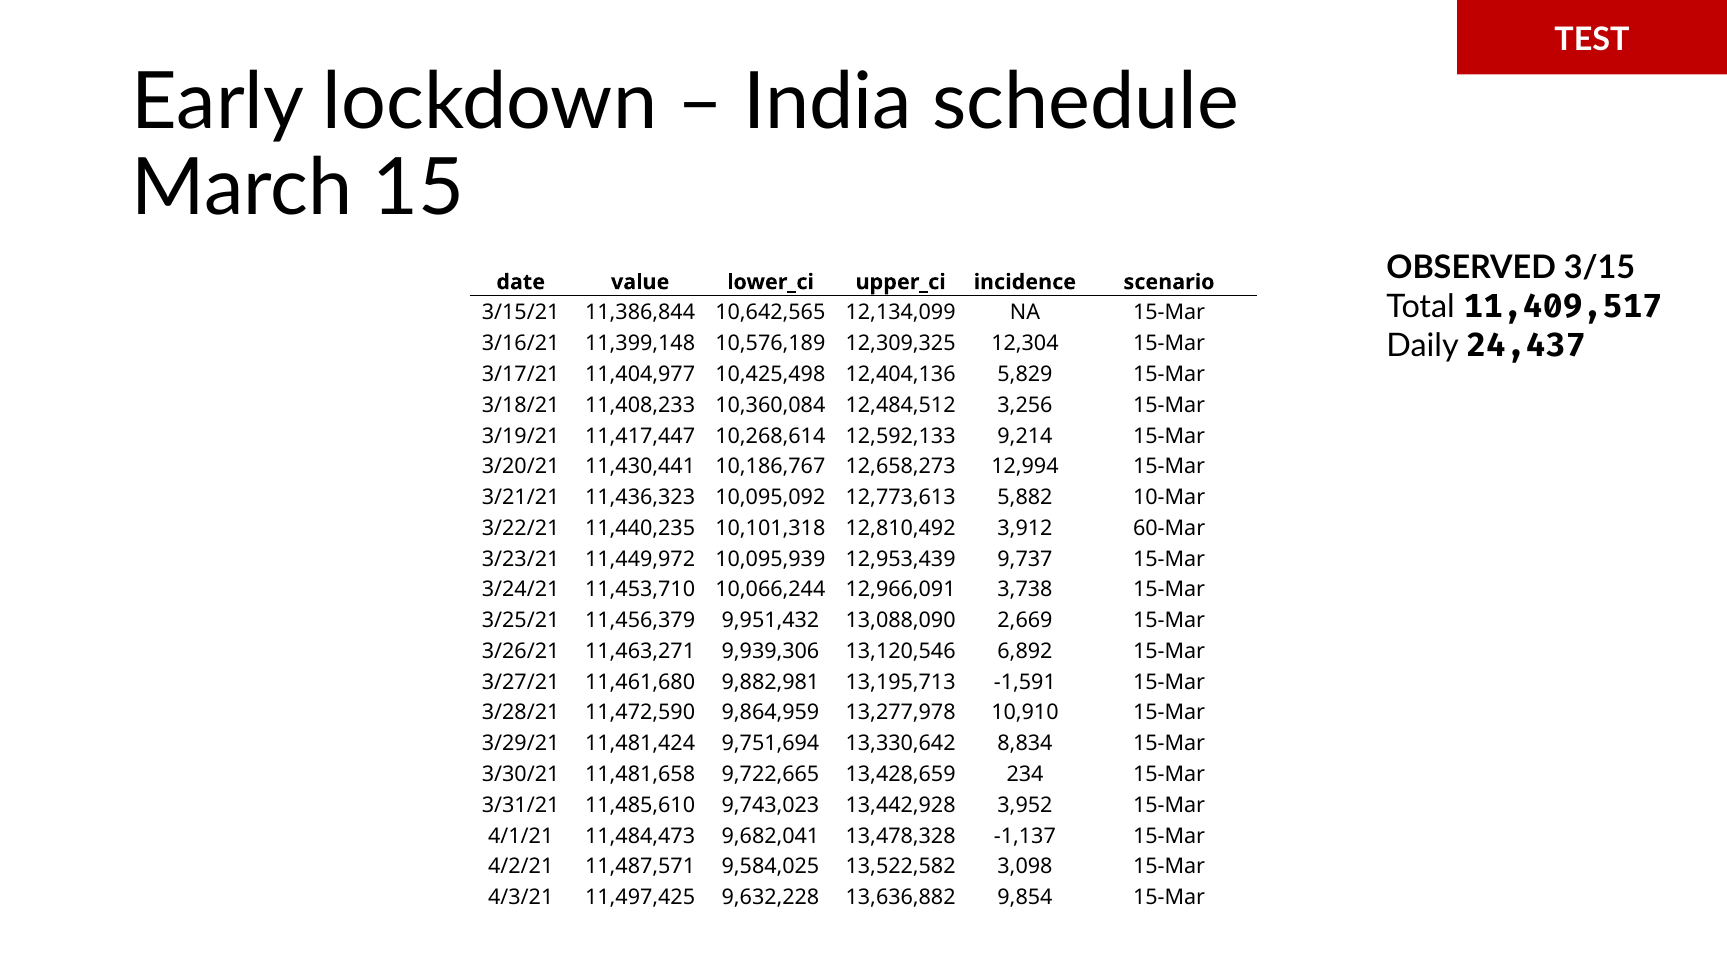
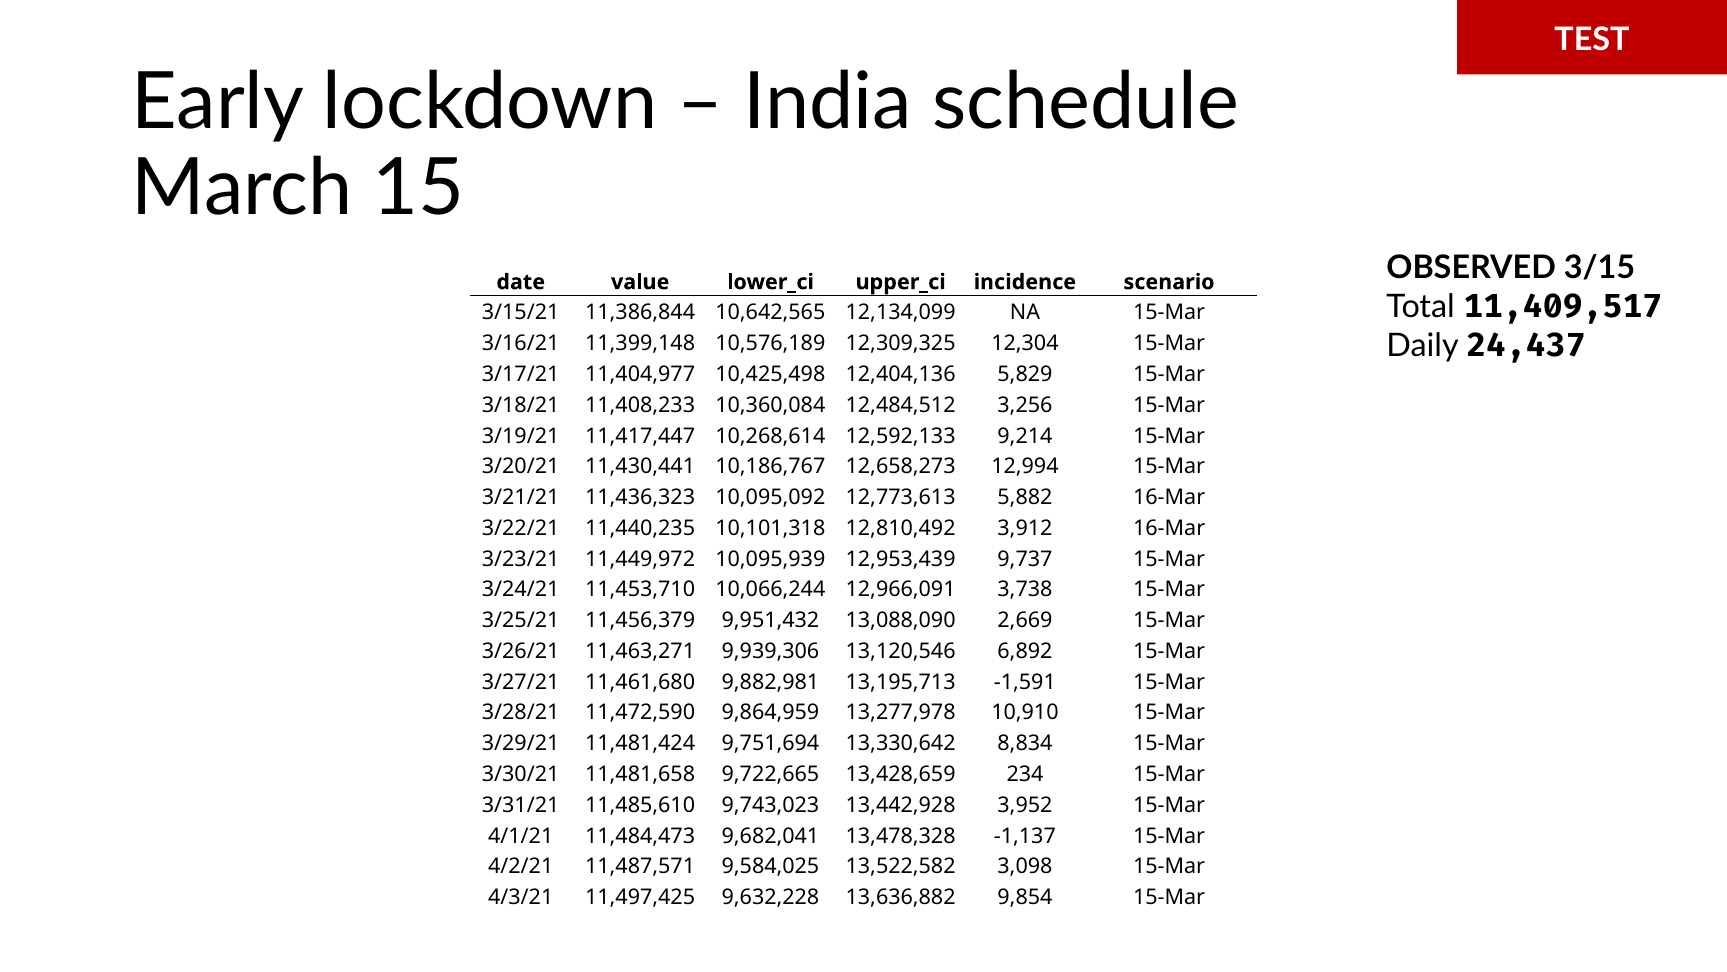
5,882 10-Mar: 10-Mar -> 16-Mar (1169, 497)
3,912 60-Mar: 60-Mar -> 16-Mar (1169, 528)
